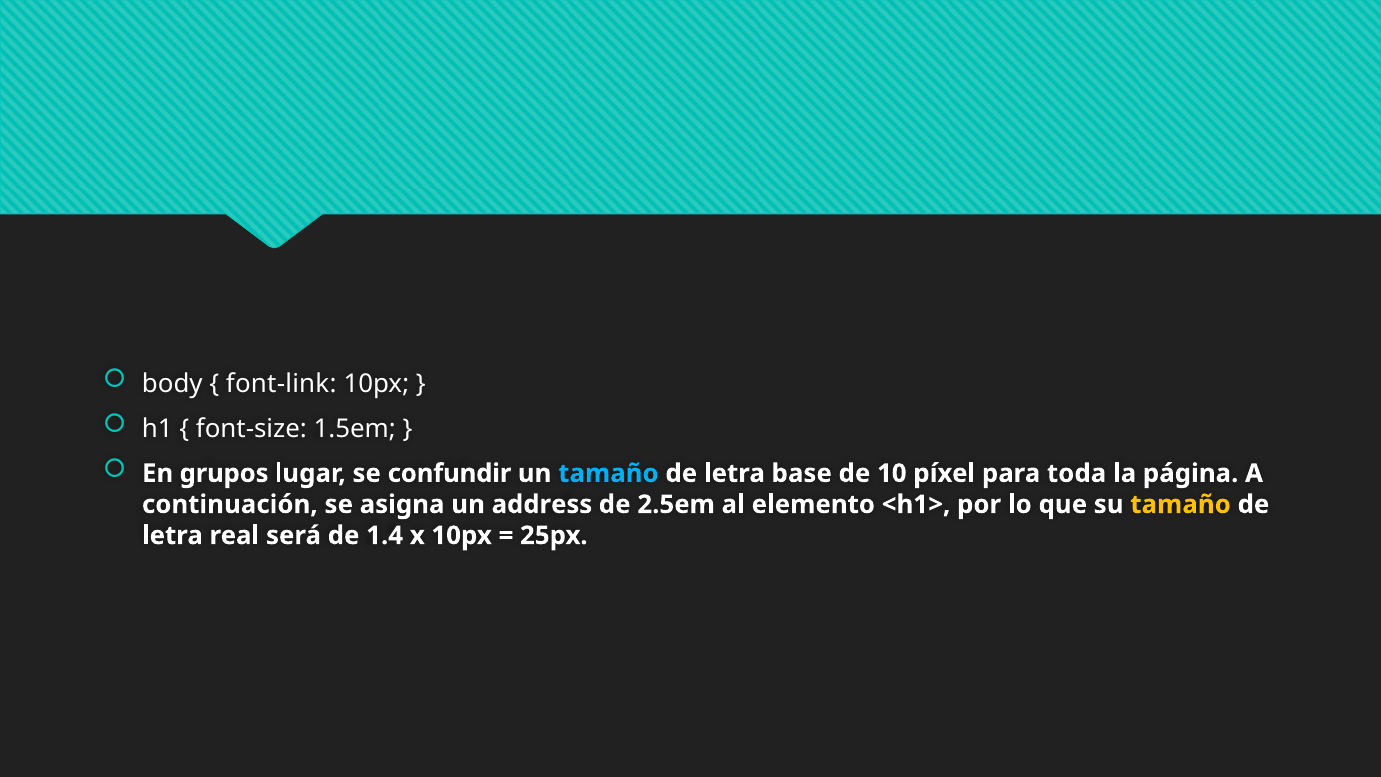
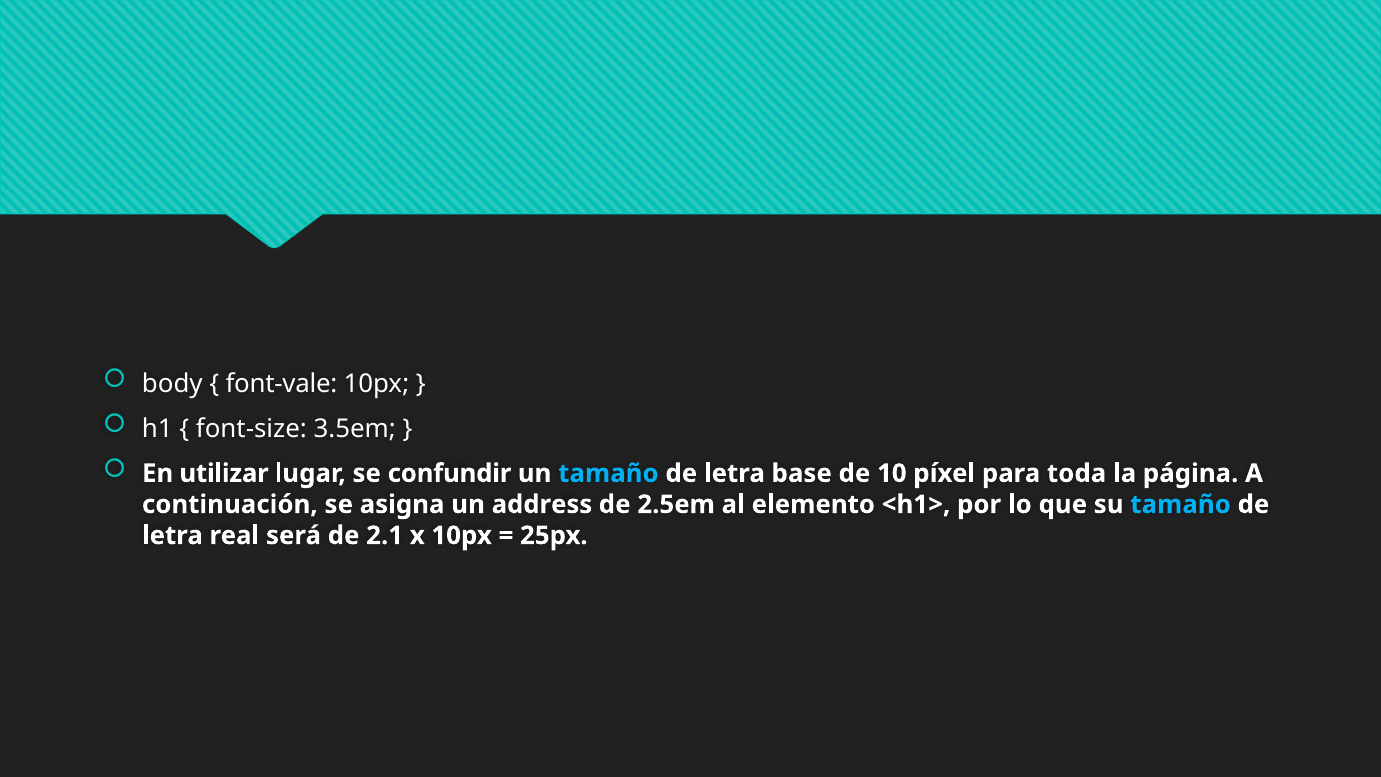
font-link: font-link -> font-vale (281, 383)
1.5em: 1.5em -> 3.5em (355, 428)
grupos: grupos -> utilizar (224, 473)
tamaño colour: yellow -> light blue (1181, 504)
1.4: 1.4 -> 2.1 (385, 535)
